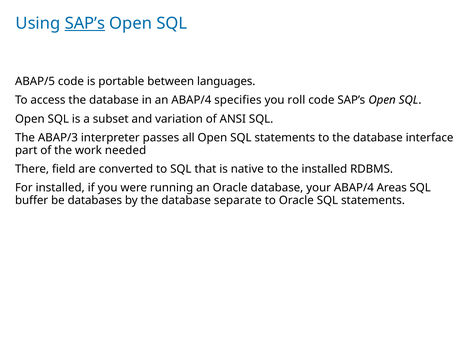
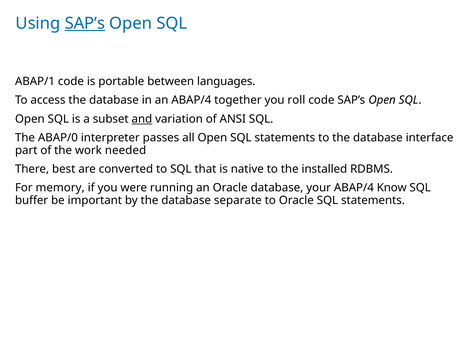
ABAP/5: ABAP/5 -> ABAP/1 (35, 81)
specifies: specifies -> together (238, 100)
and underline: none -> present (142, 119)
ABAP/3: ABAP/3 -> ABAP/0 (58, 138)
field: field -> best (64, 169)
For installed: installed -> memory (60, 188)
Areas: Areas -> Know (392, 188)
databases: databases -> important (95, 200)
